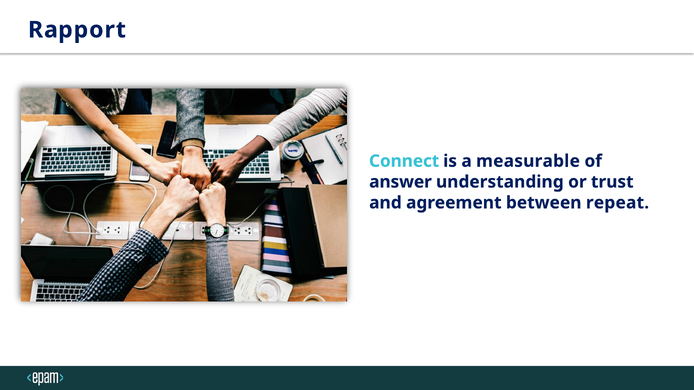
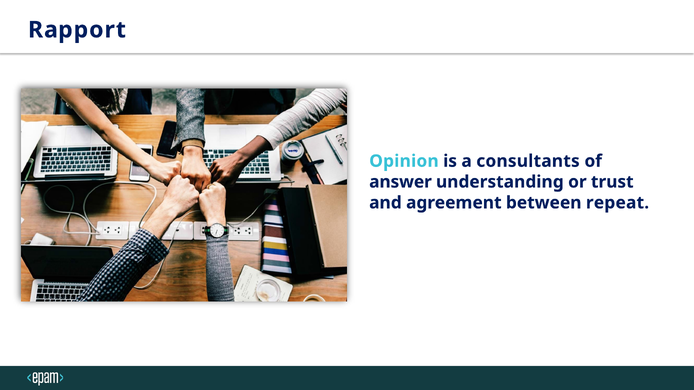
Connect: Connect -> Opinion (404, 161)
measurable: measurable -> consultants (528, 161)
